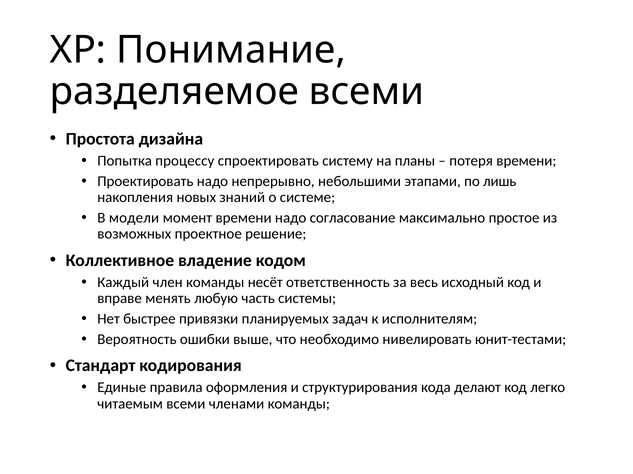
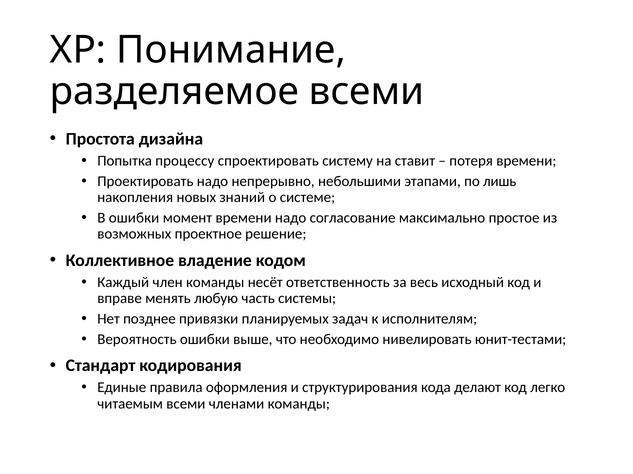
планы: планы -> ставит (415, 161)
В модели: модели -> ошибки (134, 218)
быстрее: быстрее -> позднее (149, 319)
